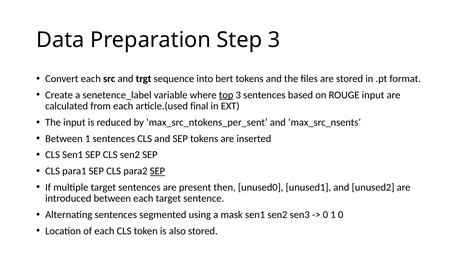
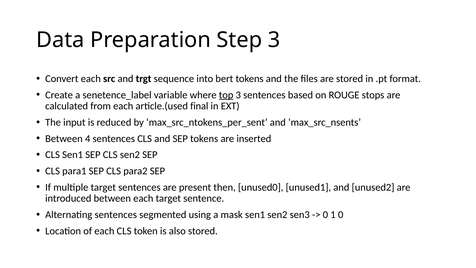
ROUGE input: input -> stops (373, 95)
Between 1: 1 -> 4 (88, 138)
SEP underline: present -> none (157, 171)
